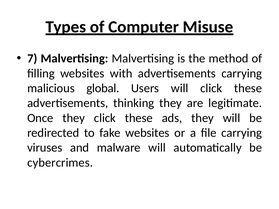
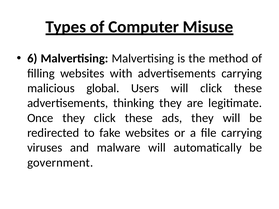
7: 7 -> 6 (32, 59)
cybercrimes: cybercrimes -> government (60, 163)
